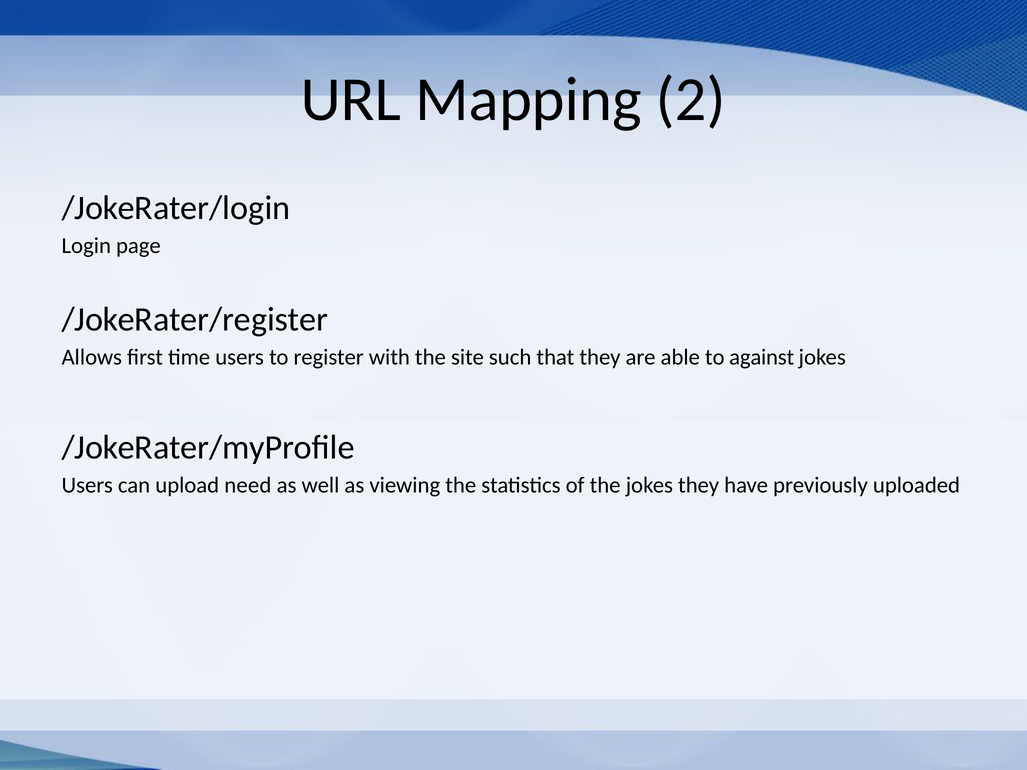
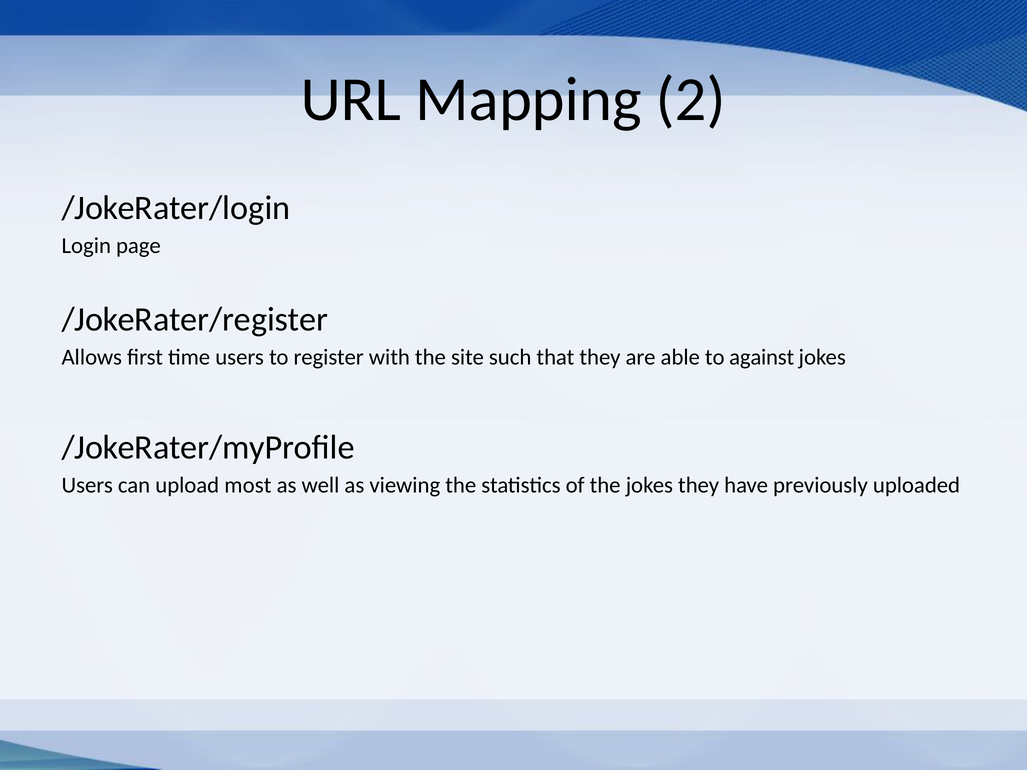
need: need -> most (248, 485)
